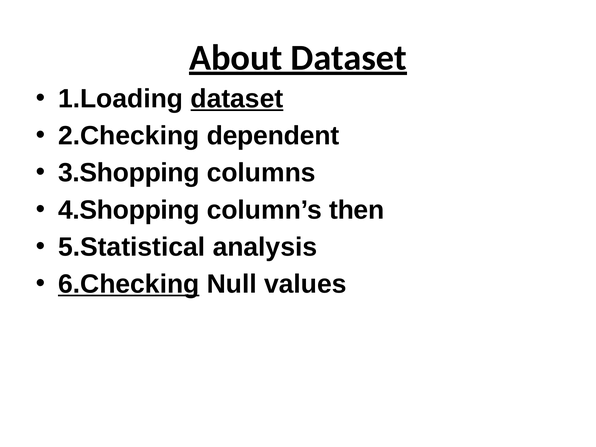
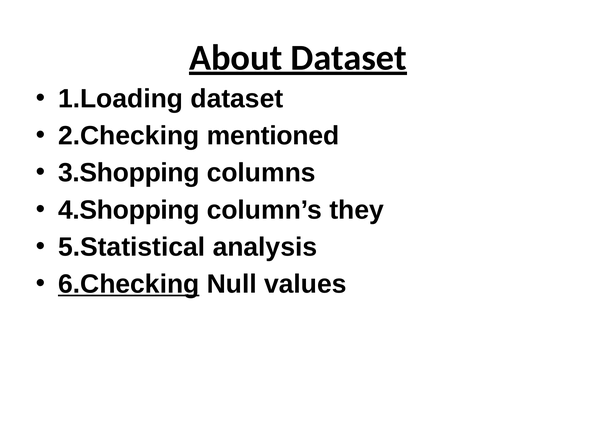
dataset underline: present -> none (237, 99)
dependent: dependent -> mentioned (273, 136)
then: then -> they (357, 210)
